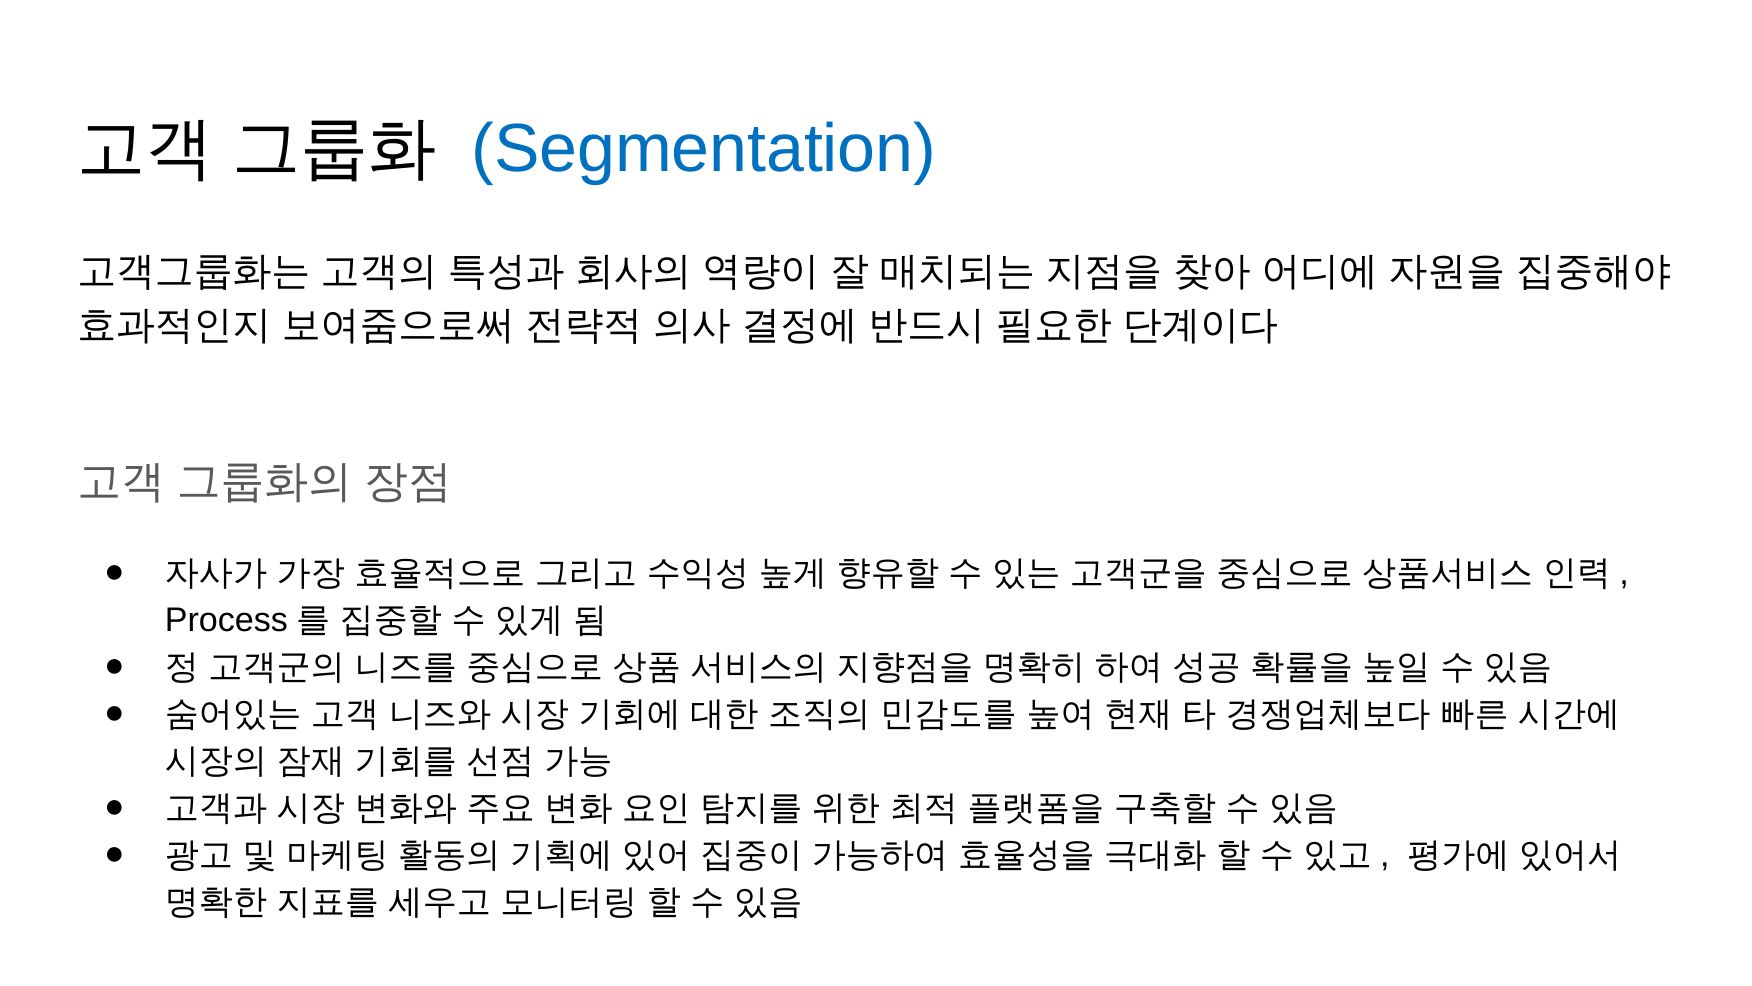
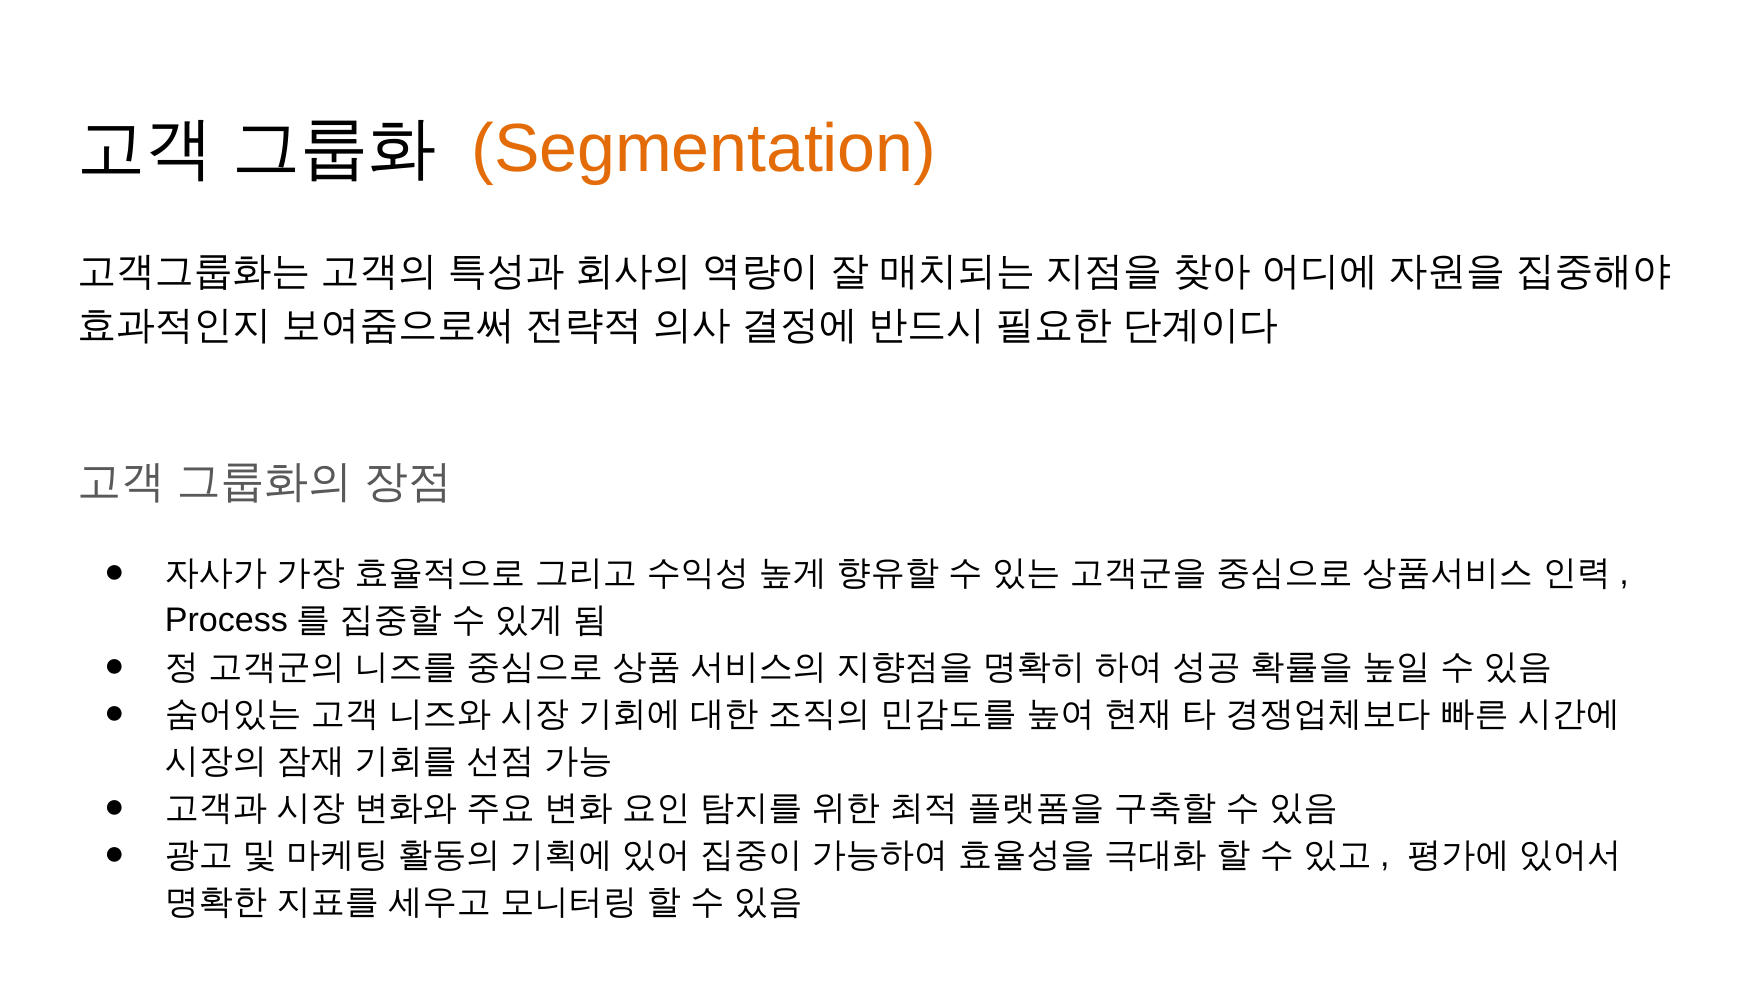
Segmentation colour: blue -> orange (704, 148)
